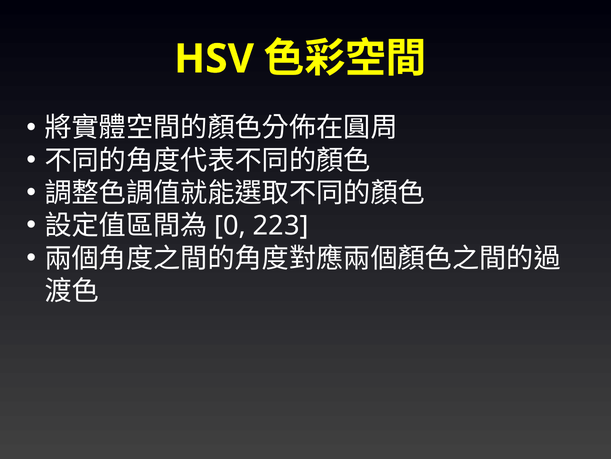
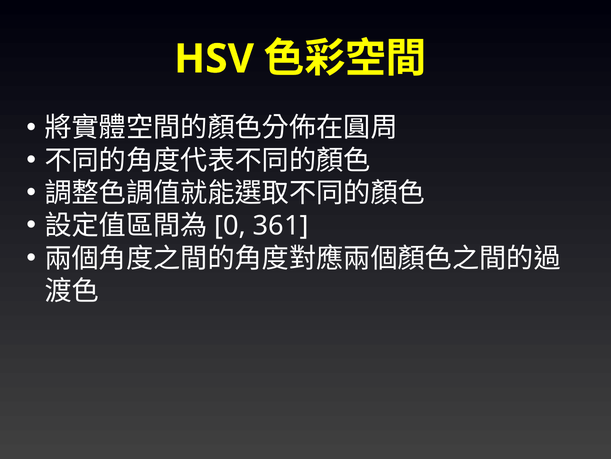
223: 223 -> 361 (281, 226)
